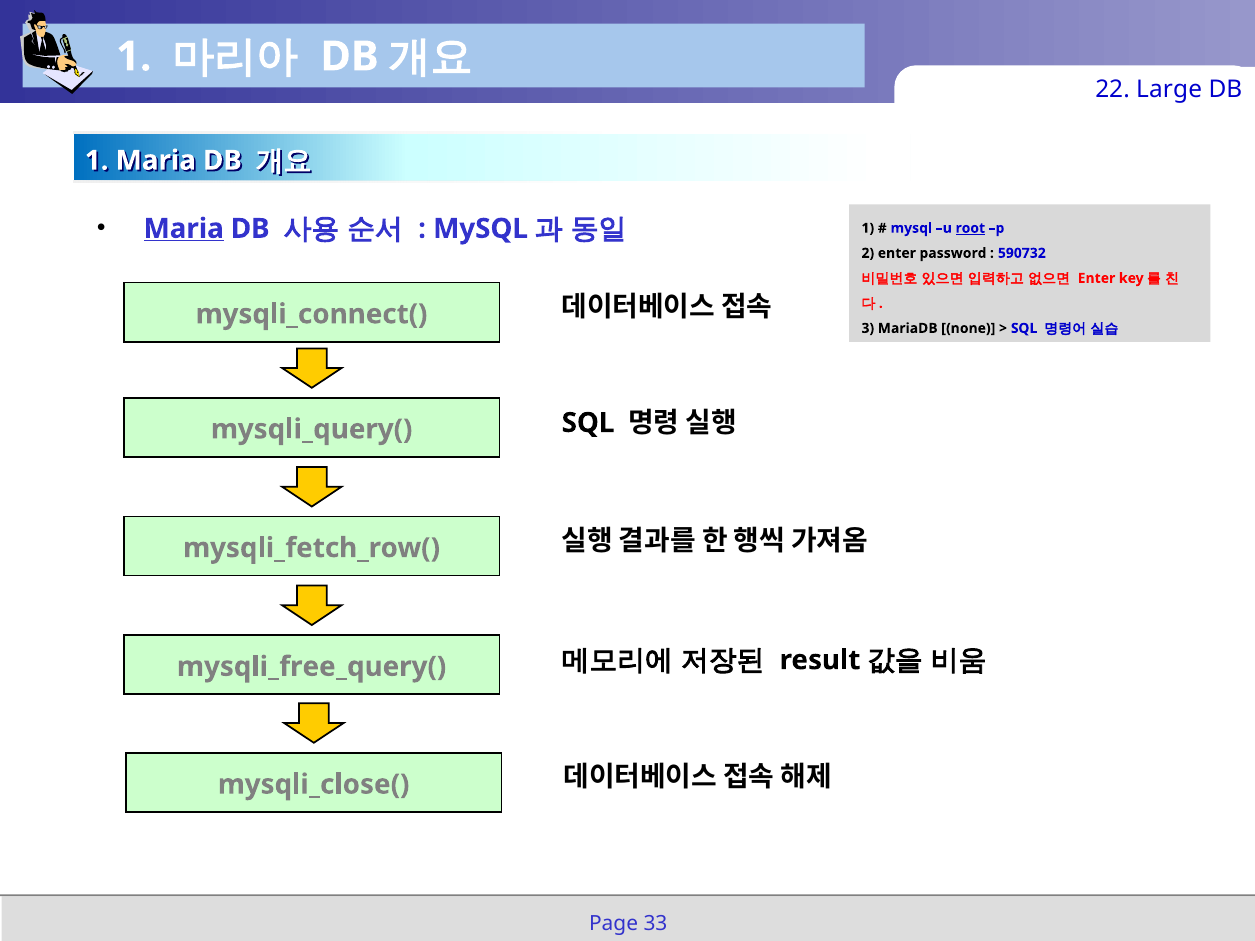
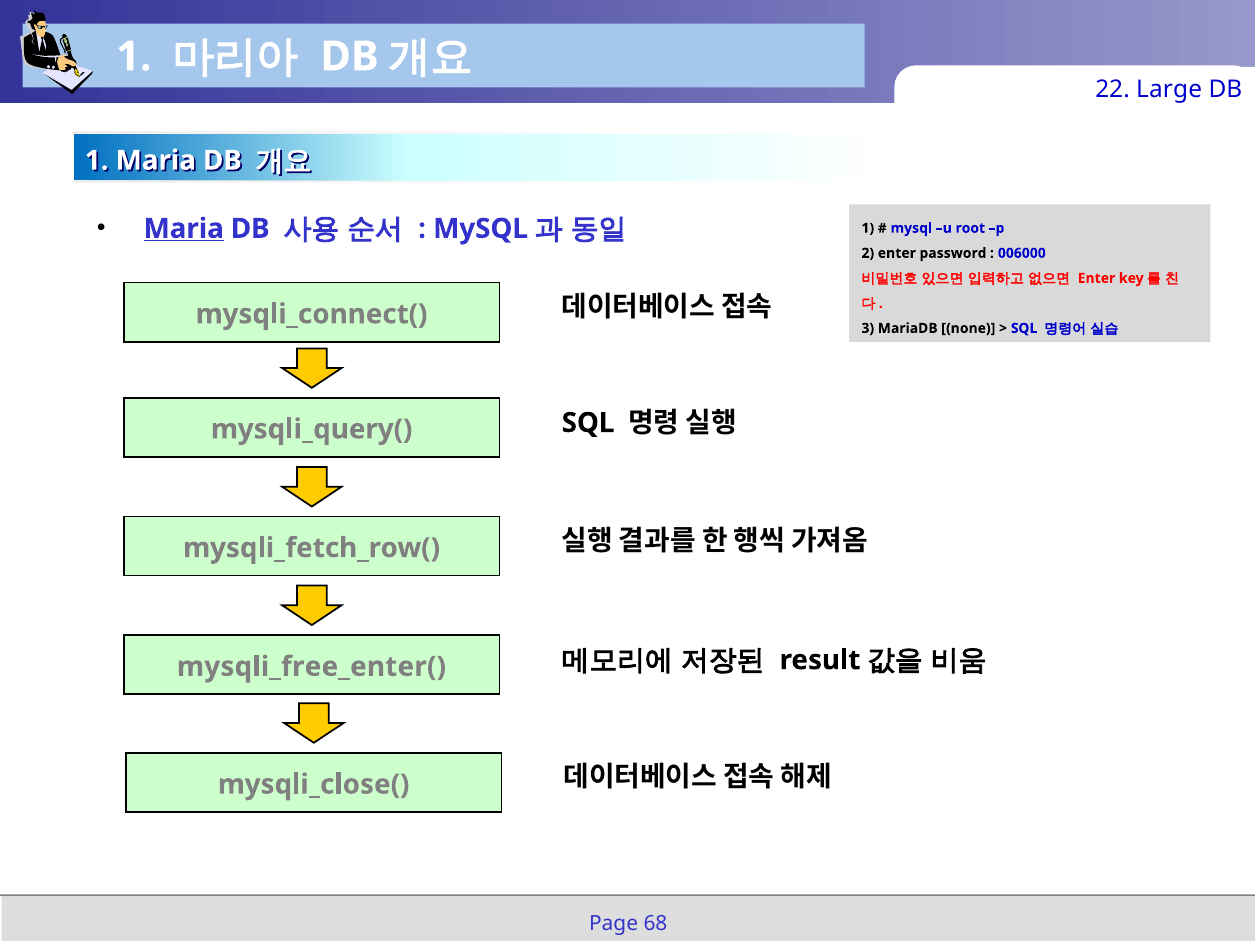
root underline: present -> none (970, 228)
590732: 590732 -> 006000 (1022, 253)
mysqli_free_query(: mysqli_free_query( -> mysqli_free_enter( (311, 667)
33: 33 -> 68 (655, 924)
